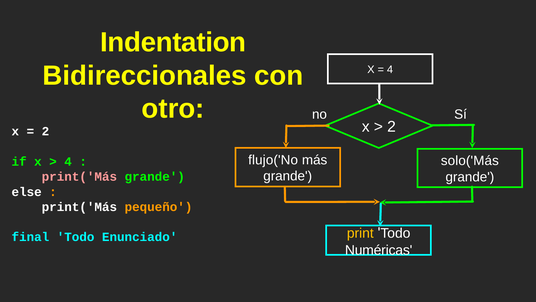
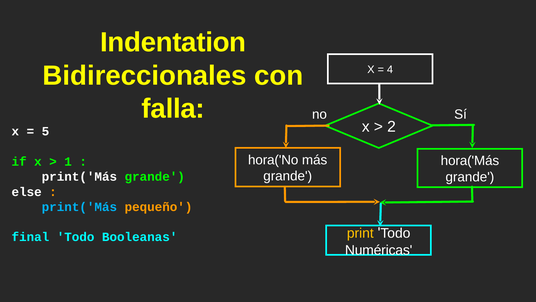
otro: otro -> falla (173, 109)
2: 2 -> 5 (45, 131)
flujo('No: flujo('No -> hora('No (273, 160)
solo('Más: solo('Más -> hora('Más (470, 161)
4: 4 -> 1 (68, 161)
print('Más colour: pink -> white (79, 176)
print('Más colour: white -> light blue (79, 207)
Enunciado: Enunciado -> Booleanas (140, 237)
